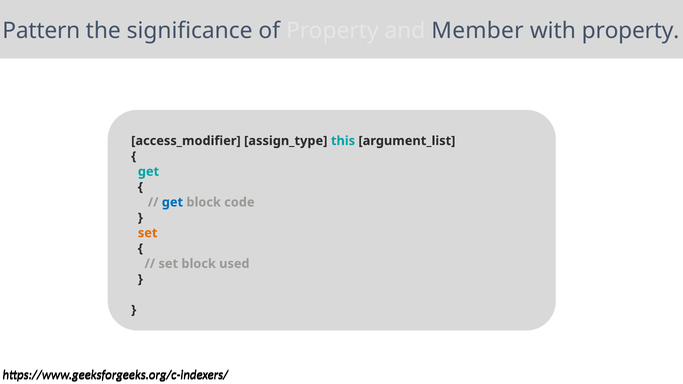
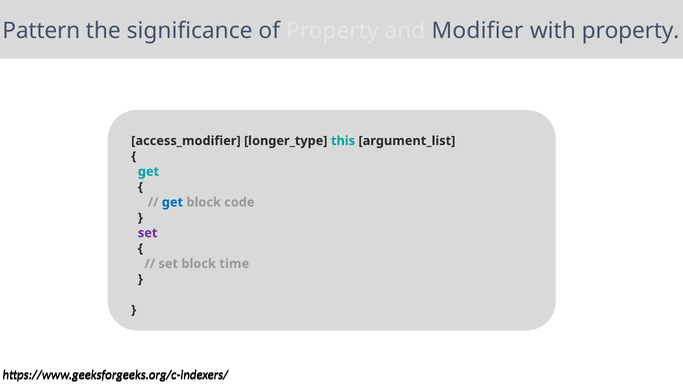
Member: Member -> Modifier (477, 31)
assign_type: assign_type -> longer_type (286, 141)
set colour: orange -> purple (148, 233)
used: used -> time (234, 264)
